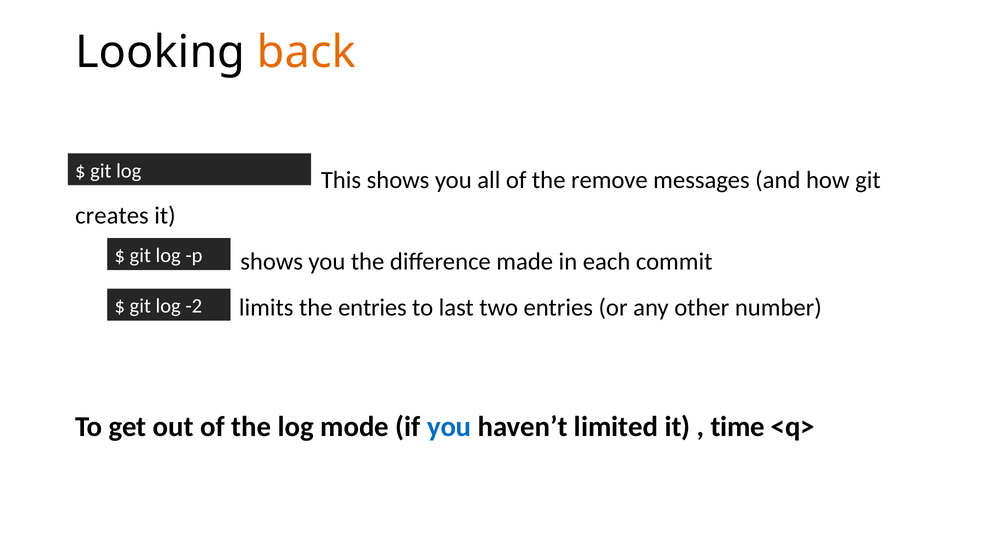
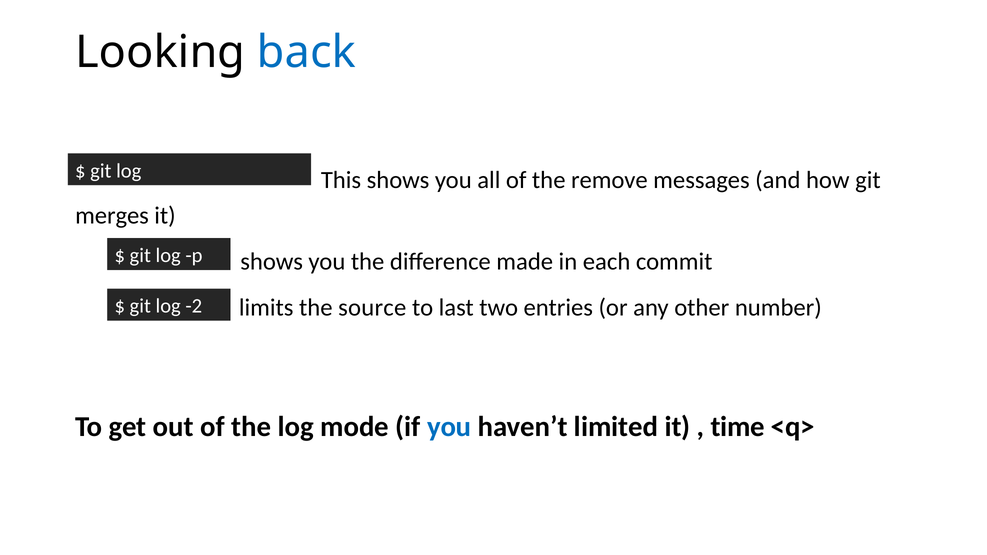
back colour: orange -> blue (307, 53)
creates: creates -> merges (112, 216)
the entries: entries -> source (372, 308)
